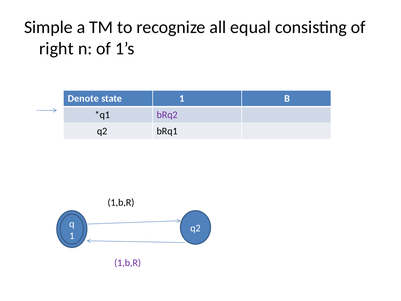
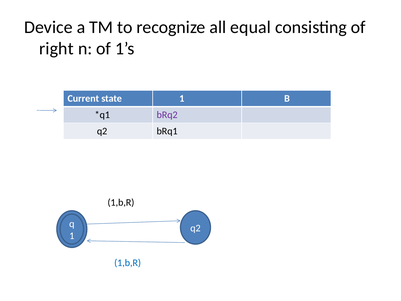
Simple: Simple -> Device (48, 27)
Denote: Denote -> Current (83, 98)
1,b,R colour: purple -> blue (128, 263)
